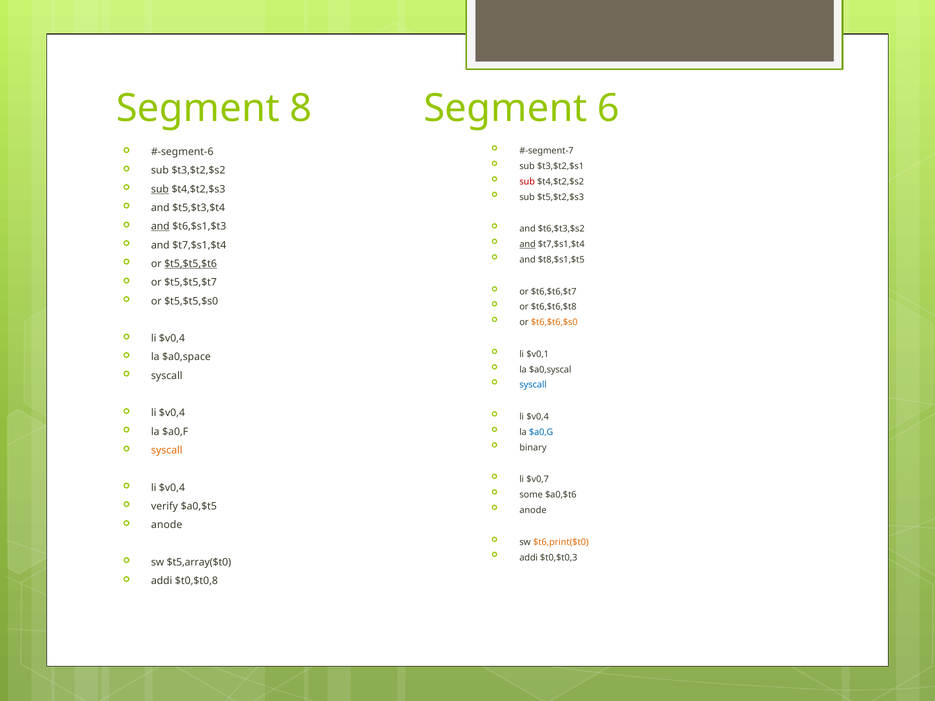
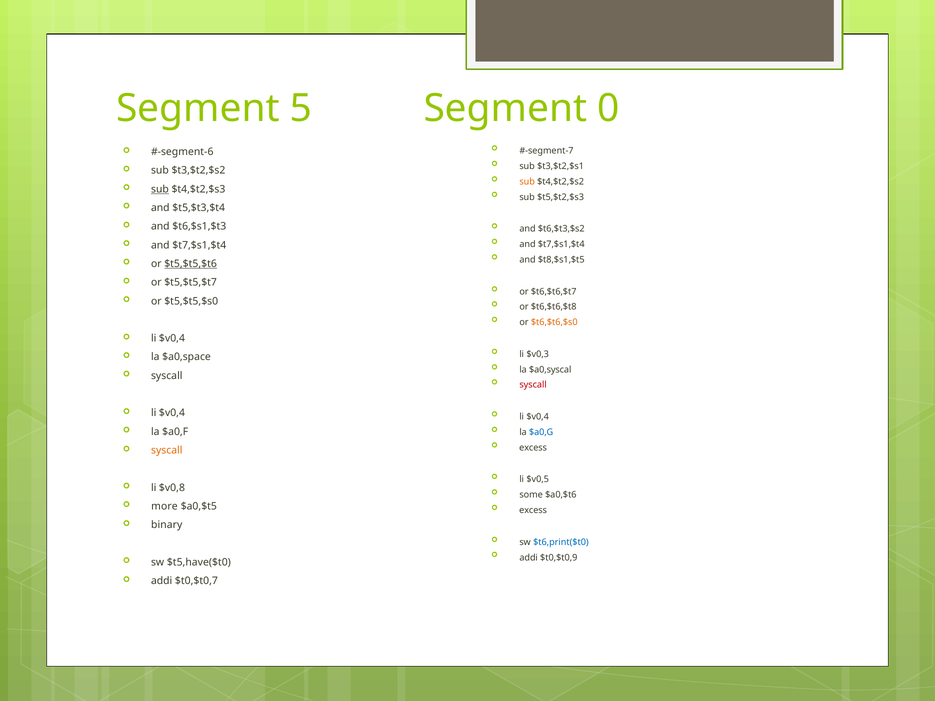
8: 8 -> 5 (301, 109)
6: 6 -> 0 (609, 109)
sub colour: red -> orange (527, 182)
and underline: present -> none (160, 227)
and underline: present -> none (528, 244)
$v0,1: $v0,1 -> $v0,3 (538, 354)
syscall colour: blue -> red (533, 385)
binary: binary -> excess (533, 448)
$v0,7: $v0,7 -> $v0,5 (538, 480)
$v0,4: $v0,4 -> $v0,8 (172, 488)
verify: verify -> more (164, 506)
anode: anode -> excess (533, 510)
anode: anode -> binary (167, 525)
$t6,print($t0 colour: orange -> blue (561, 542)
$t0,$t0,3: $t0,$t0,3 -> $t0,$t0,9 (559, 558)
$t5,array($t0: $t5,array($t0 -> $t5,have($t0 (199, 562)
$t0,$t0,8: $t0,$t0,8 -> $t0,$t0,7 (196, 581)
